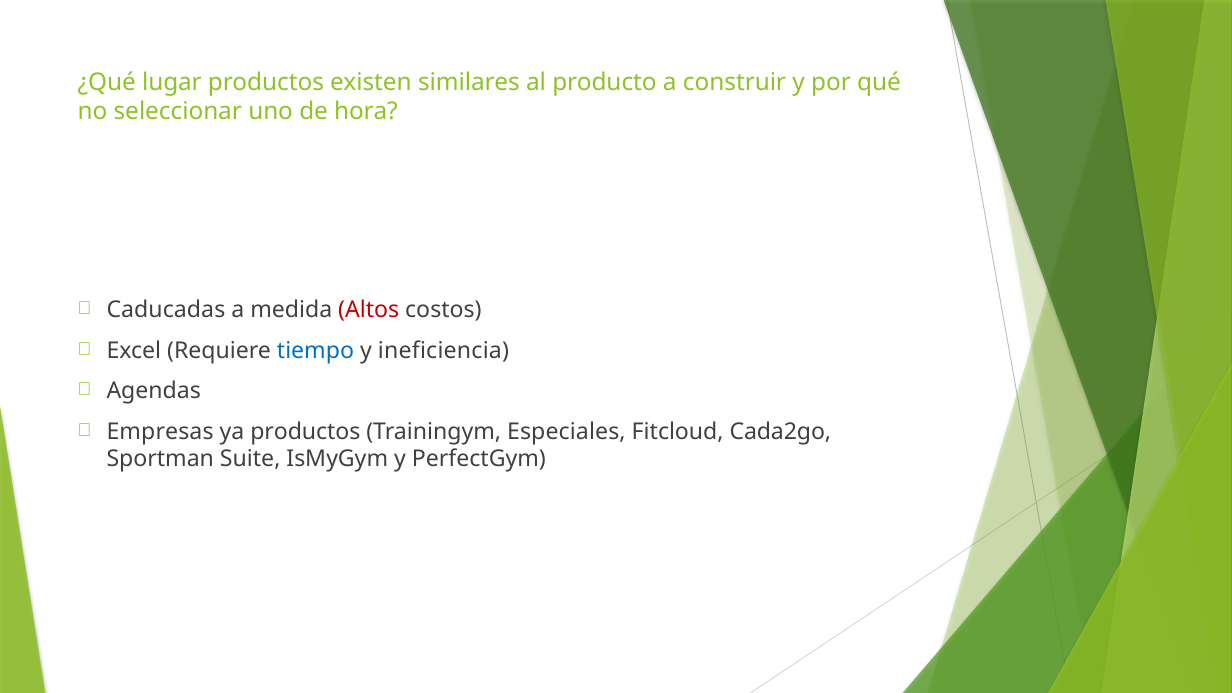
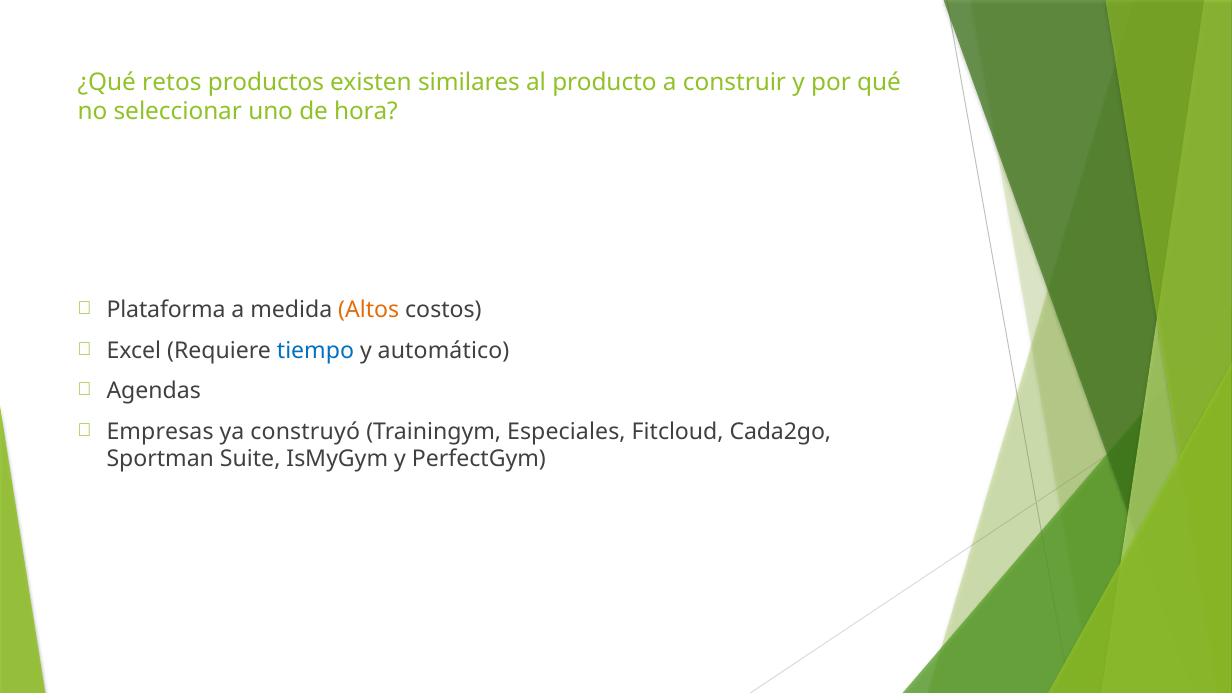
lugar: lugar -> retos (172, 83)
Caducadas: Caducadas -> Plataforma (166, 310)
Altos colour: red -> orange (369, 310)
ineficiencia: ineficiencia -> automático (444, 350)
ya productos: productos -> construyó (305, 432)
